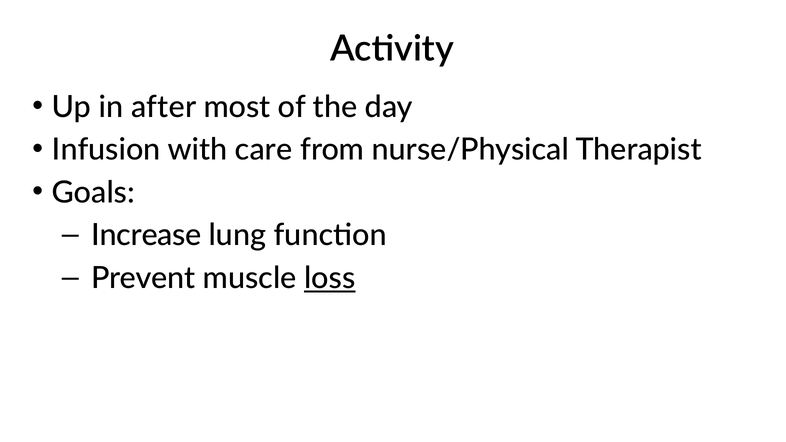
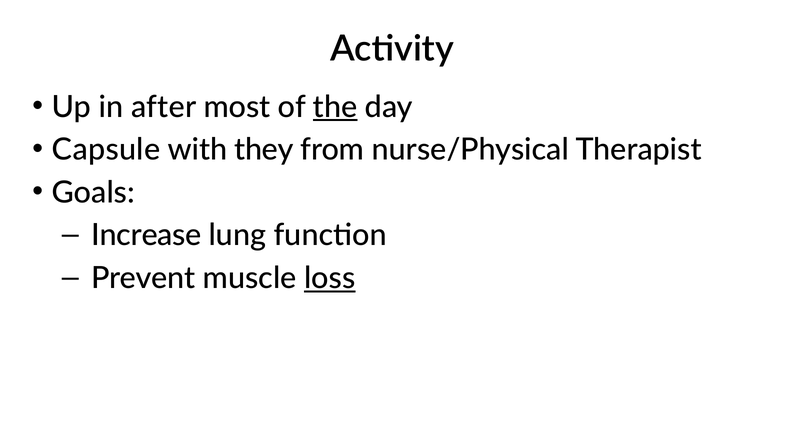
the underline: none -> present (335, 107)
Infusion: Infusion -> Capsule (106, 150)
care: care -> they (264, 150)
